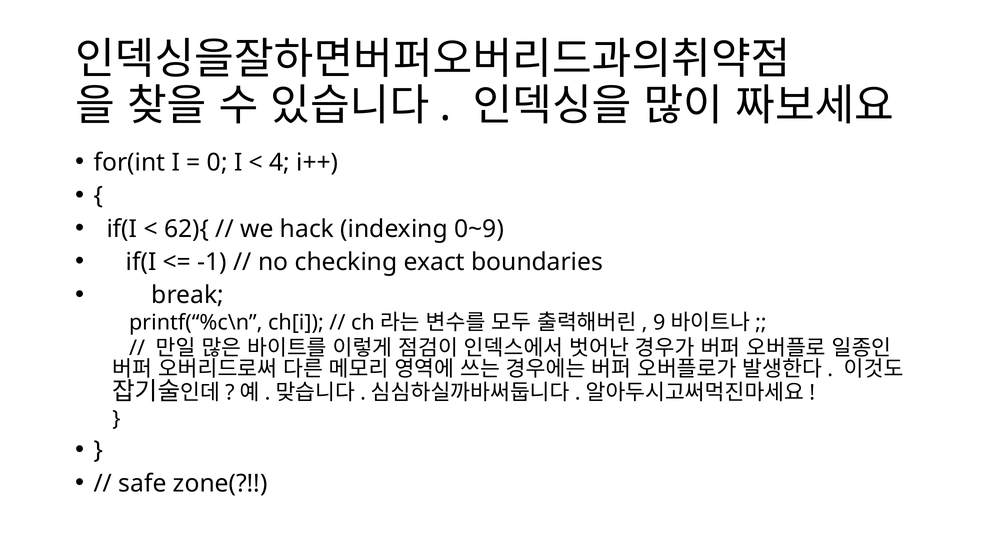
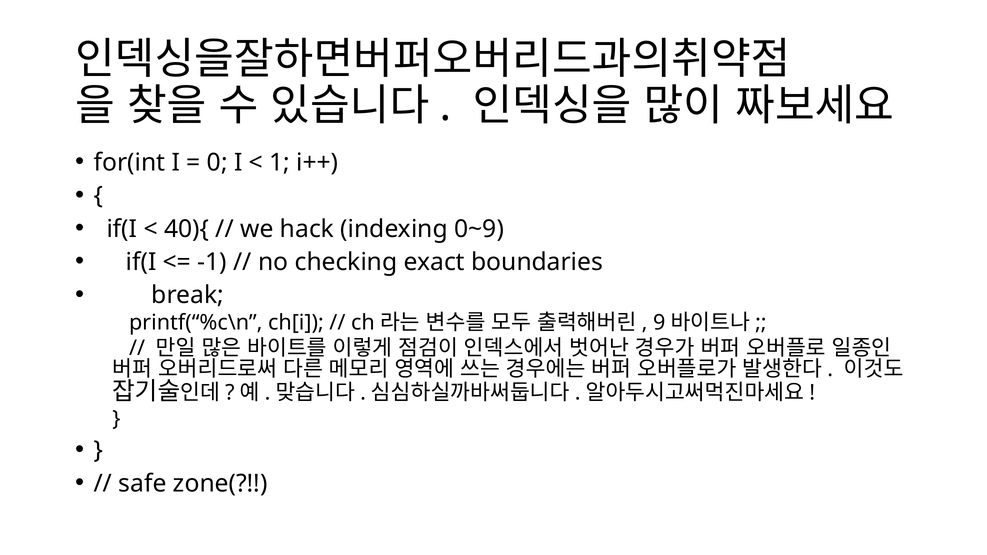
4: 4 -> 1 (280, 163)
62){: 62){ -> 40){ (187, 229)
